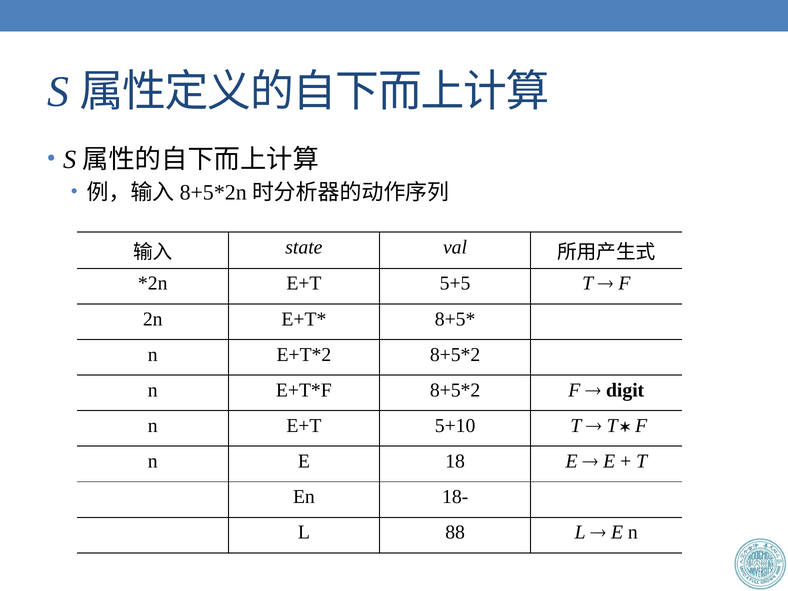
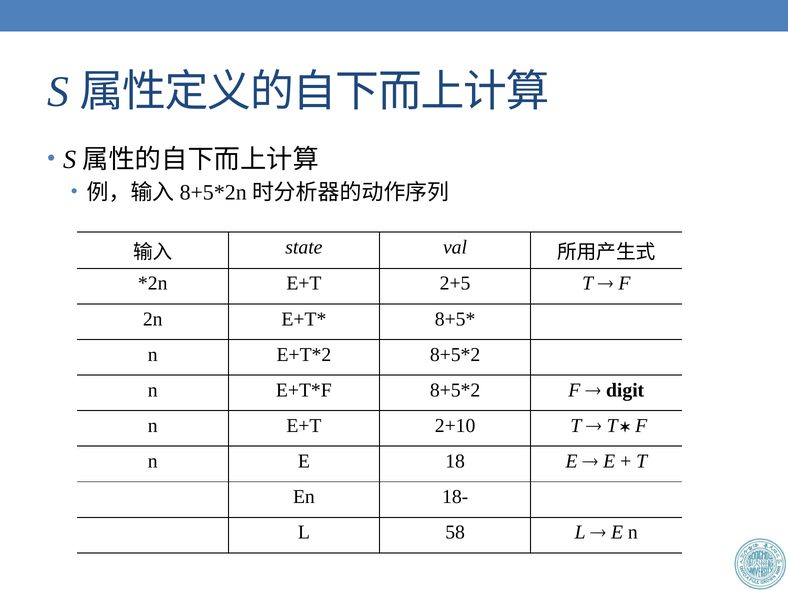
5+5: 5+5 -> 2+5 (455, 283)
5+10: 5+10 -> 2+10 (455, 426)
88: 88 -> 58 (455, 532)
